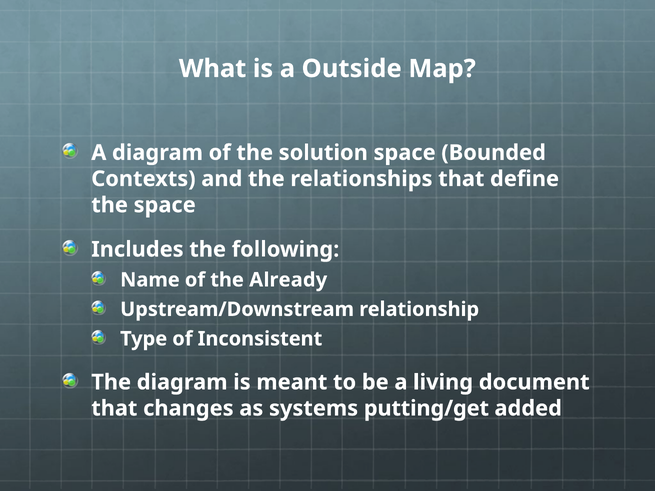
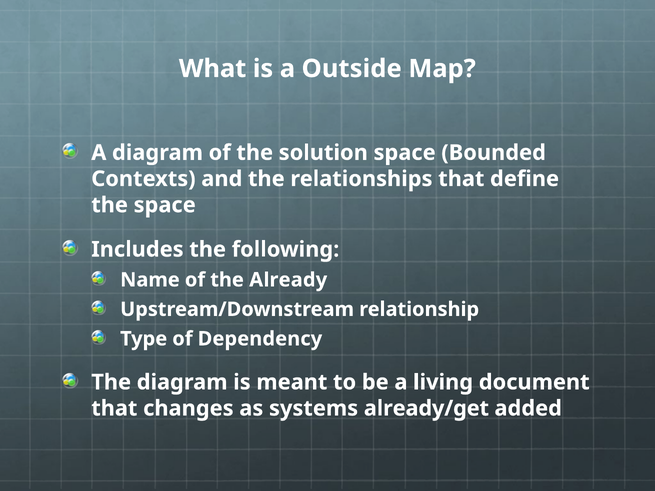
Inconsistent: Inconsistent -> Dependency (260, 339)
putting/get: putting/get -> already/get (426, 409)
